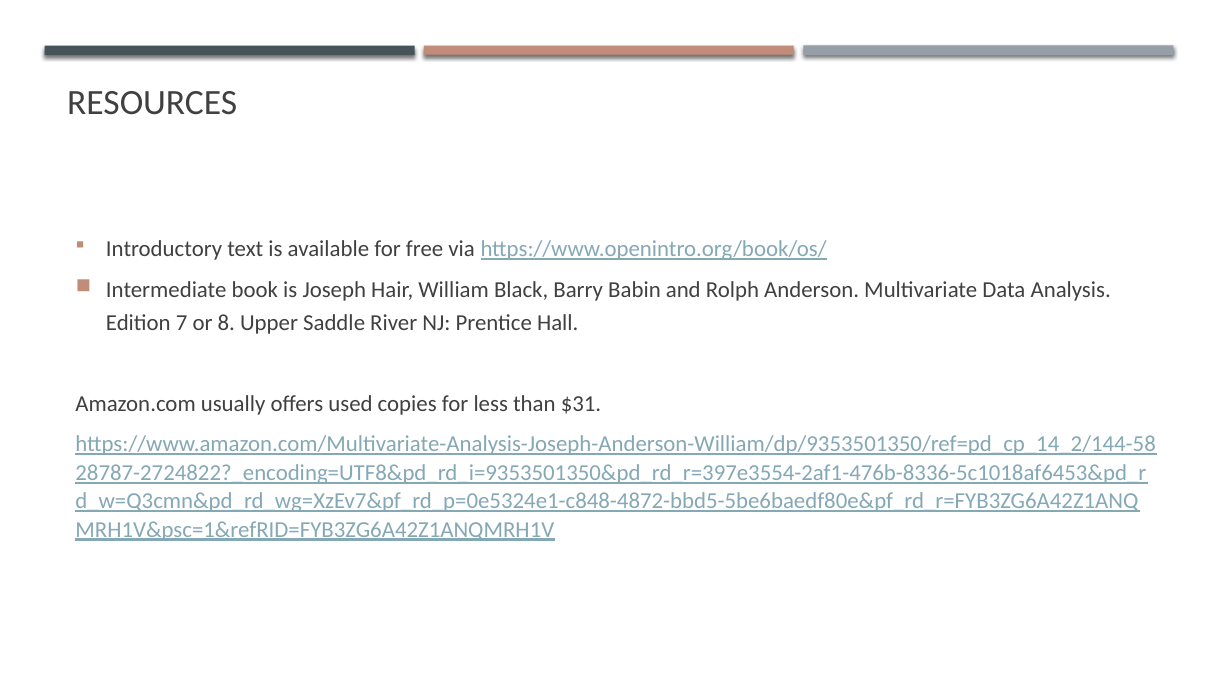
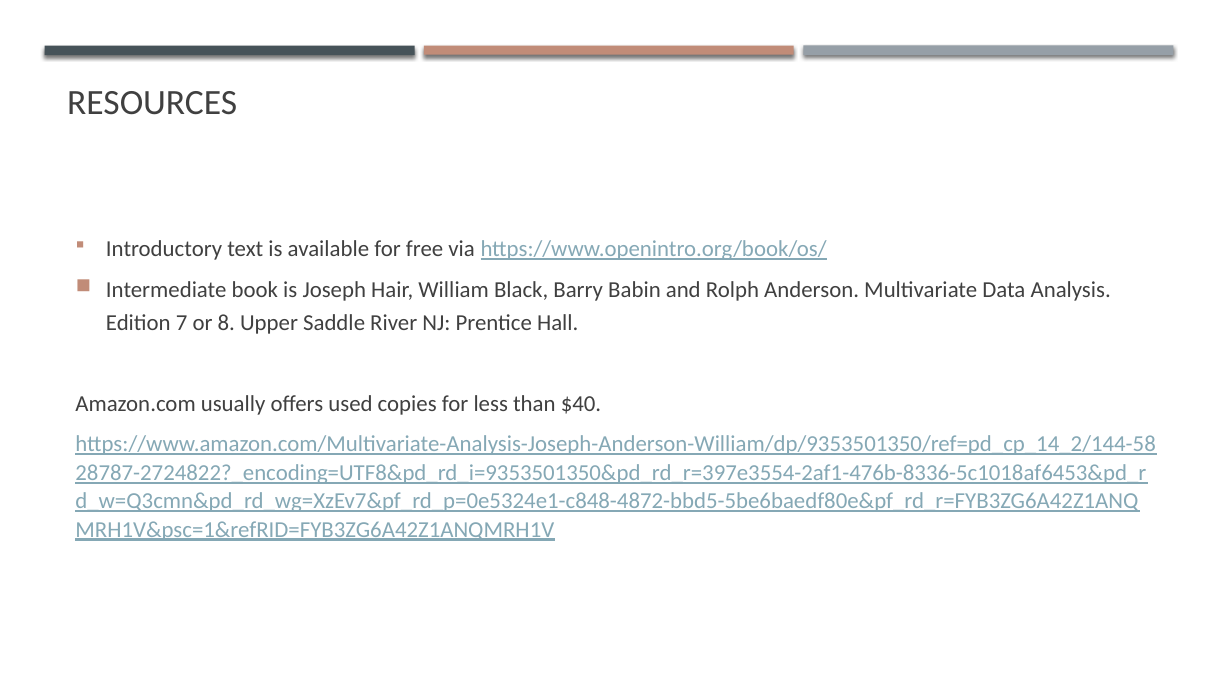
$31: $31 -> $40 (581, 404)
